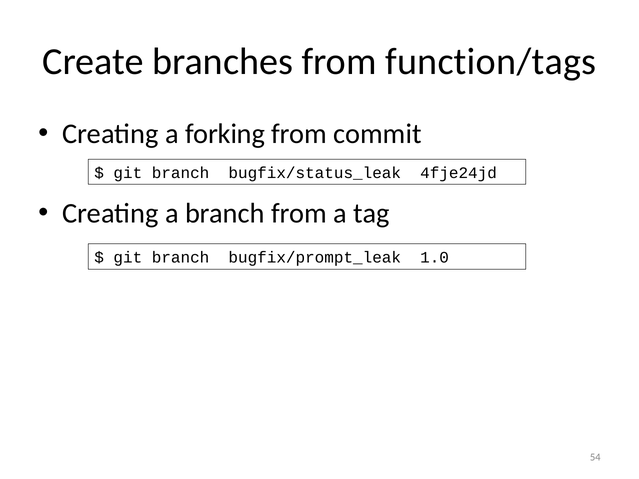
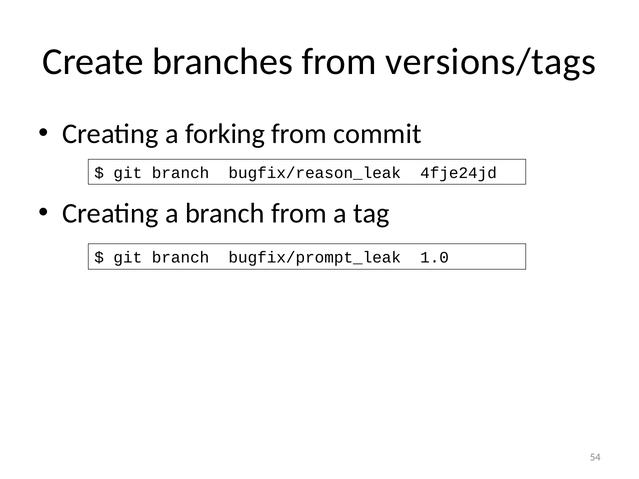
function/tags: function/tags -> versions/tags (491, 62)
bugfix/status_leak: bugfix/status_leak -> bugfix/reason_leak (315, 173)
